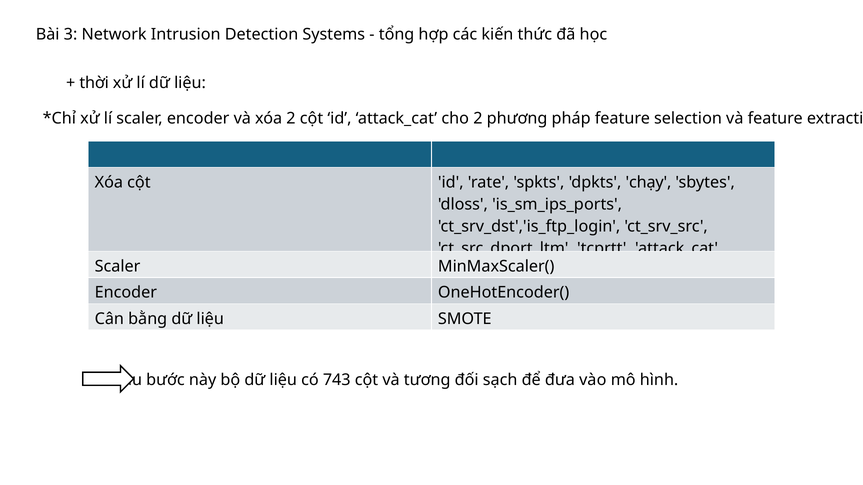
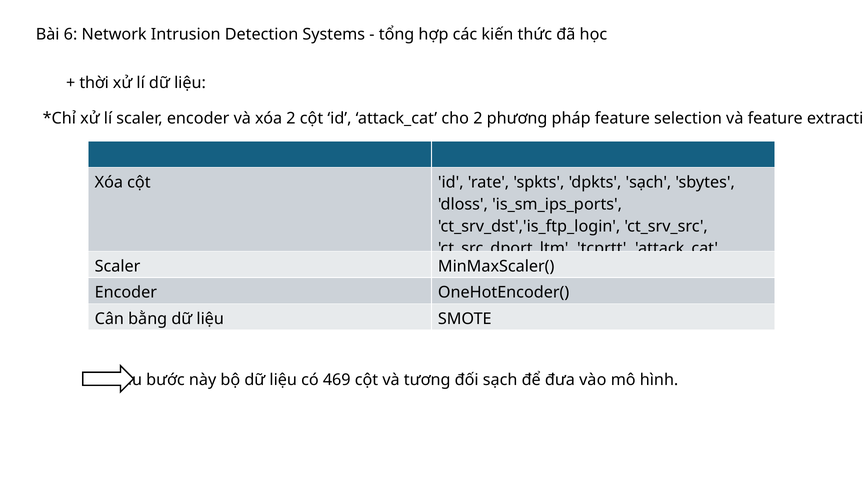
3: 3 -> 6 (71, 34)
dpkts chạy: chạy -> sạch (648, 182)
743: 743 -> 469 (337, 380)
